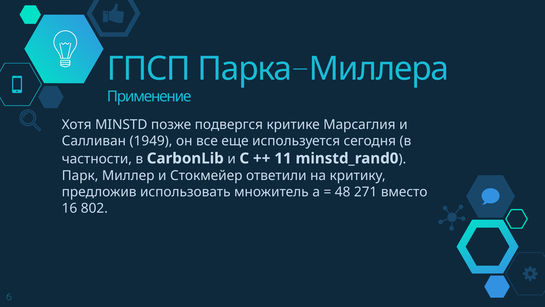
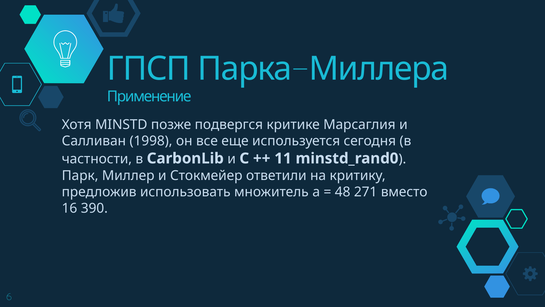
1949: 1949 -> 1998 (151, 141)
802: 802 -> 390 (94, 208)
